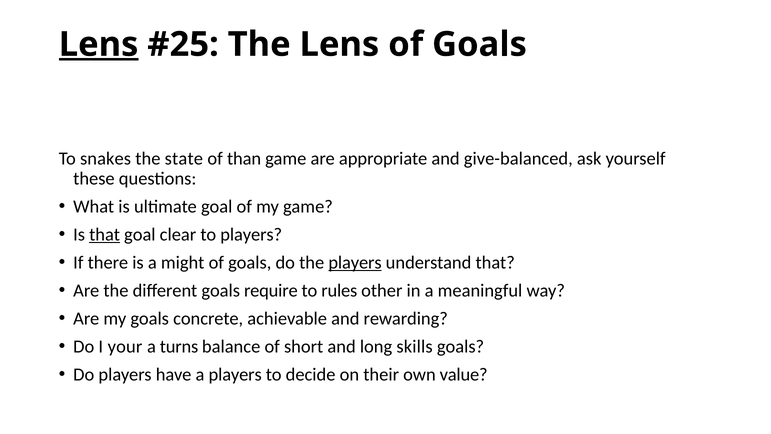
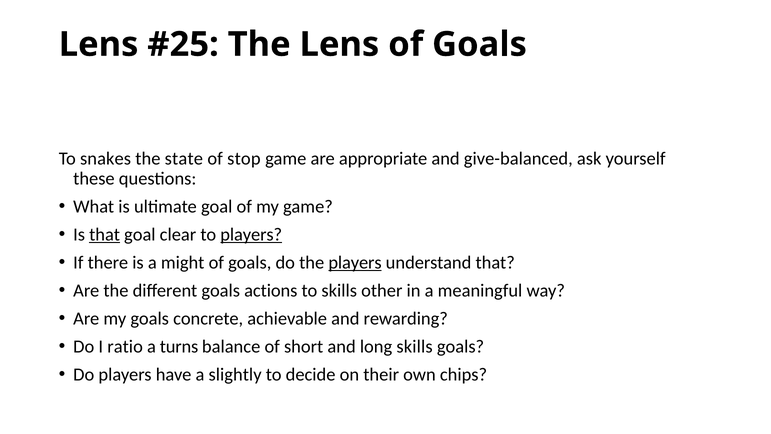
Lens underline: present -> none (99, 44)
than: than -> stop (244, 158)
players underline: none -> present (251, 234)
require: require -> actions (271, 290)
to rules: rules -> skills (339, 290)
your: your -> ratio (125, 346)
a players: players -> slightly (235, 374)
value: value -> chips (464, 374)
